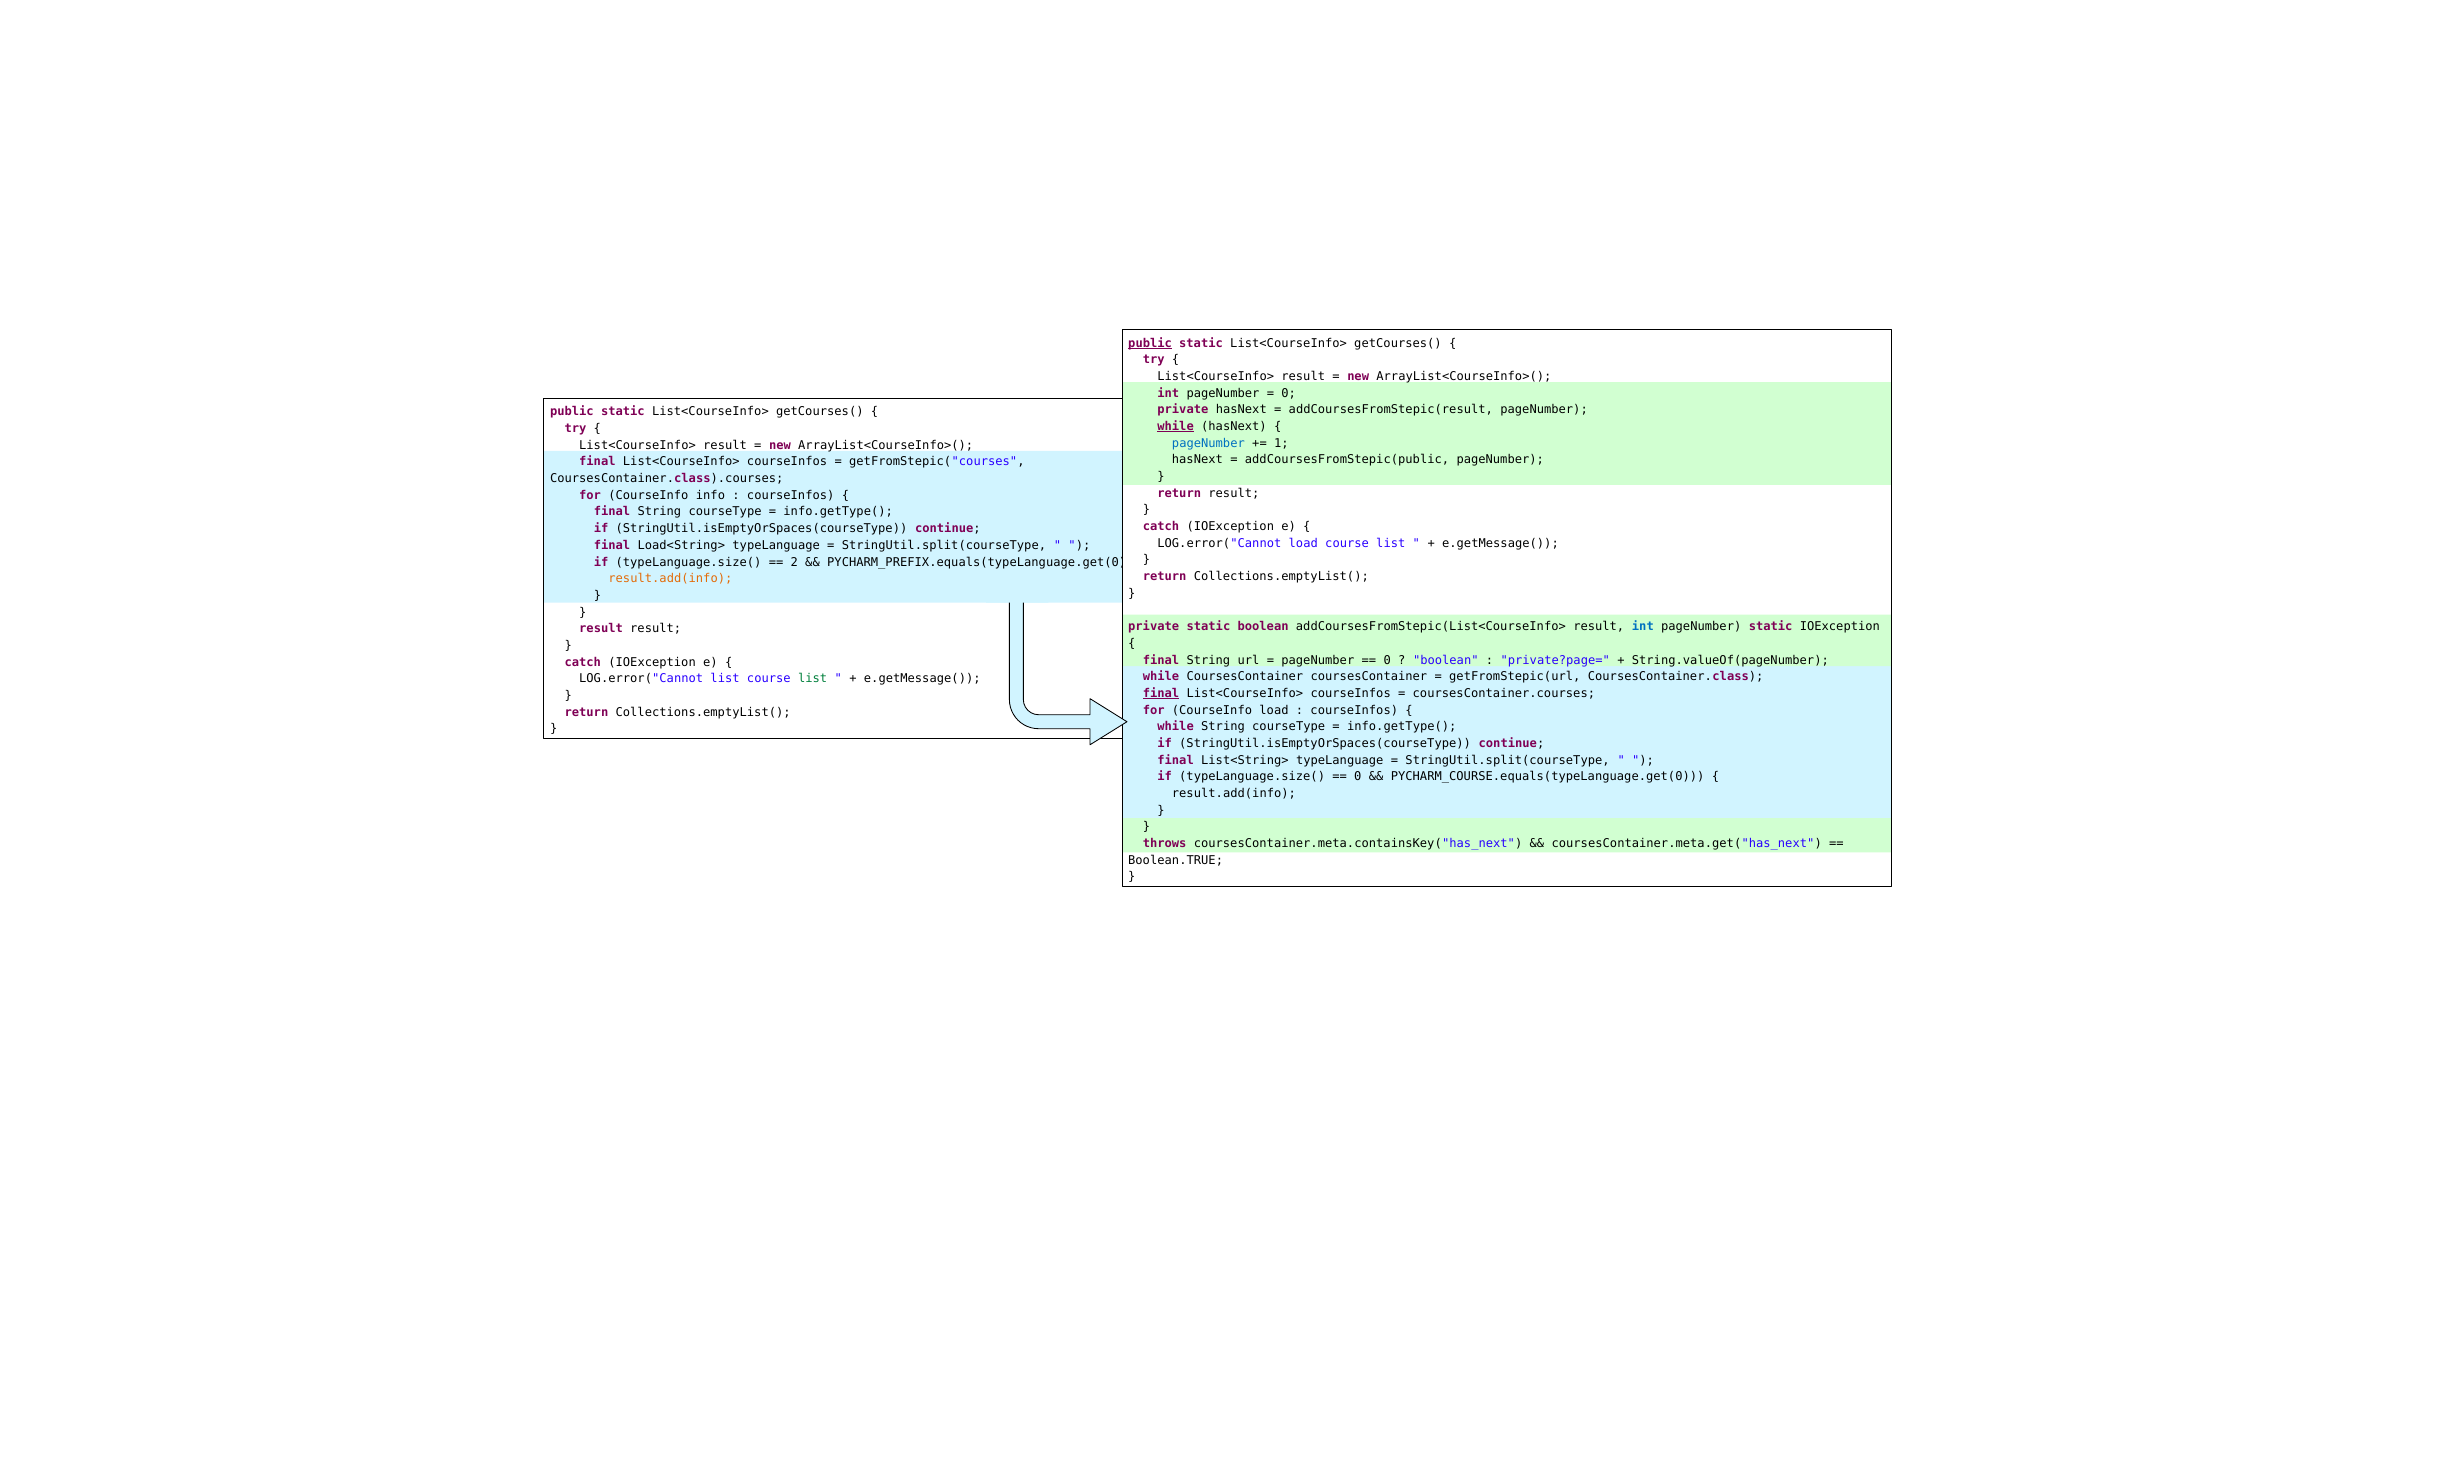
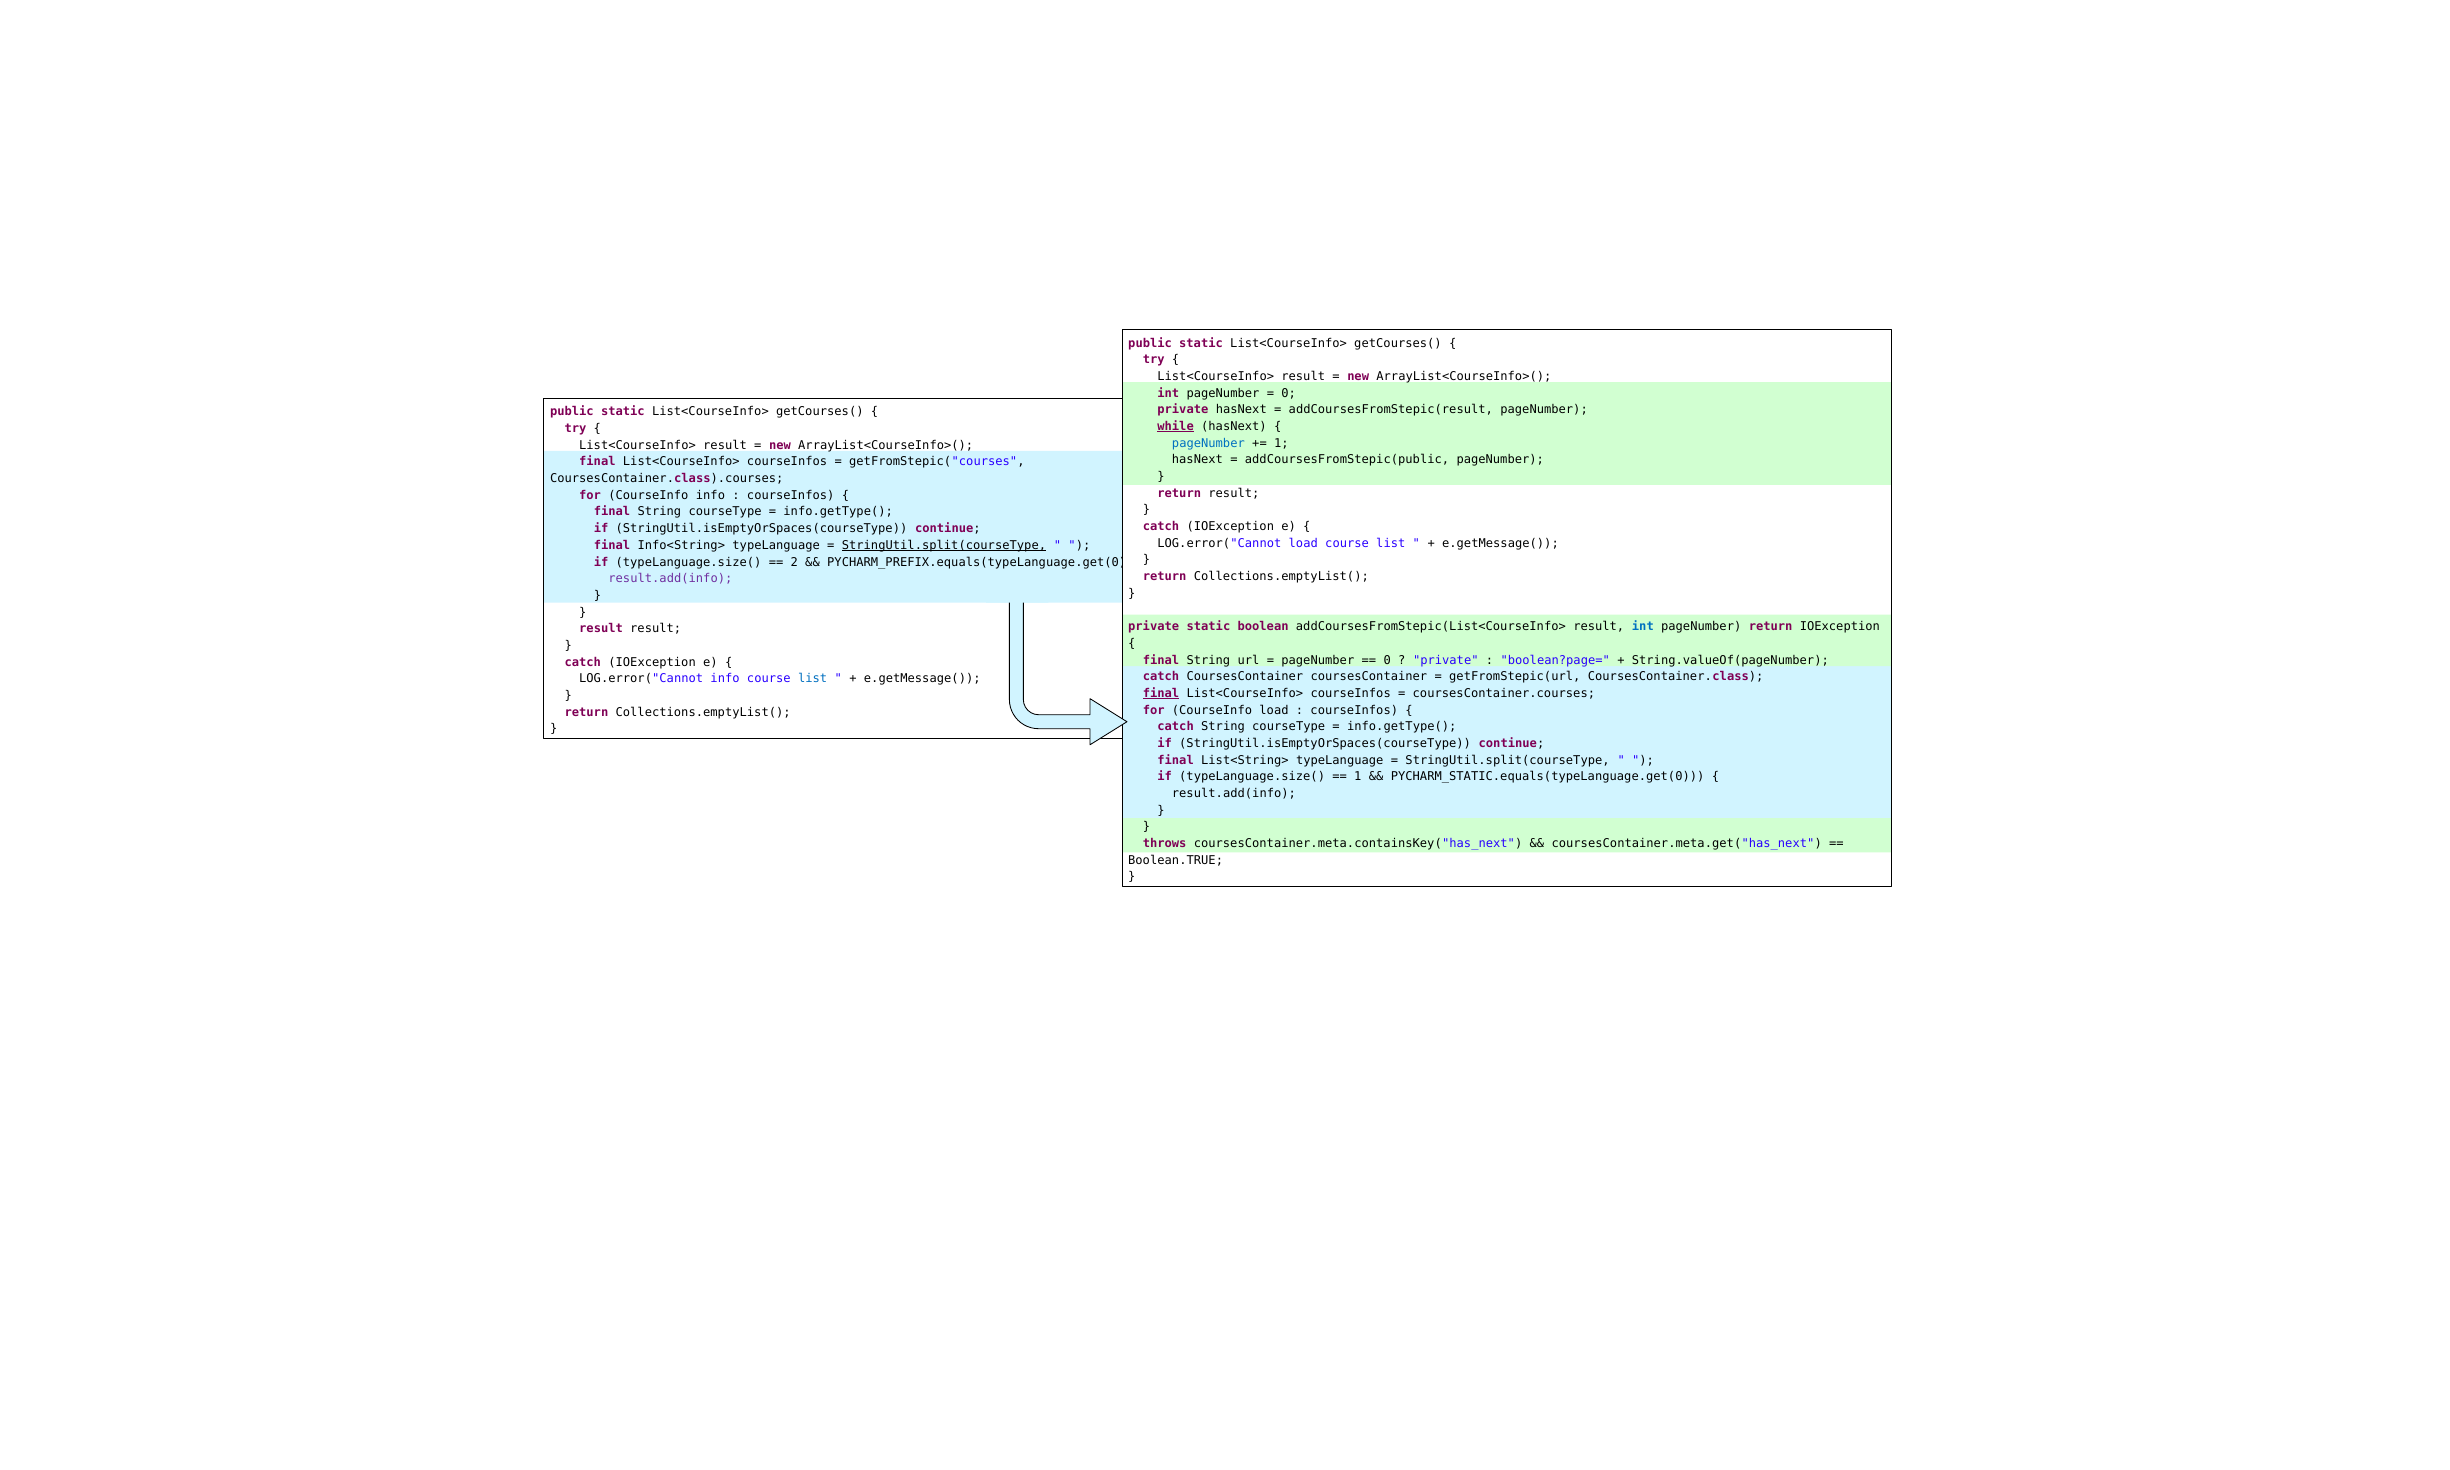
public underline: present -> none (1150, 343)
Load<String>: Load<String> -> Info<String> (681, 545)
StringUtil.split(courseType underline: none -> present (944, 545)
result.add(info colour: orange -> purple (670, 579)
pageNumber static: static -> return (1771, 627)
boolean: boolean -> private (1446, 660)
private?page=: private?page= -> boolean?page= (1555, 660)
while: while -> catch (1161, 677)
LOG.error("Cannot list: list -> info (725, 679)
list colour: green -> blue (813, 679)
while: while -> catch (1176, 727)
0: 0 -> 1 (1358, 777)
PYCHARM_COURSE.equals(typeLanguage.get(0: PYCHARM_COURSE.equals(typeLanguage.get(0 -> PYCHARM_STATIC.equals(typeLanguage.get(0 (1548, 777)
